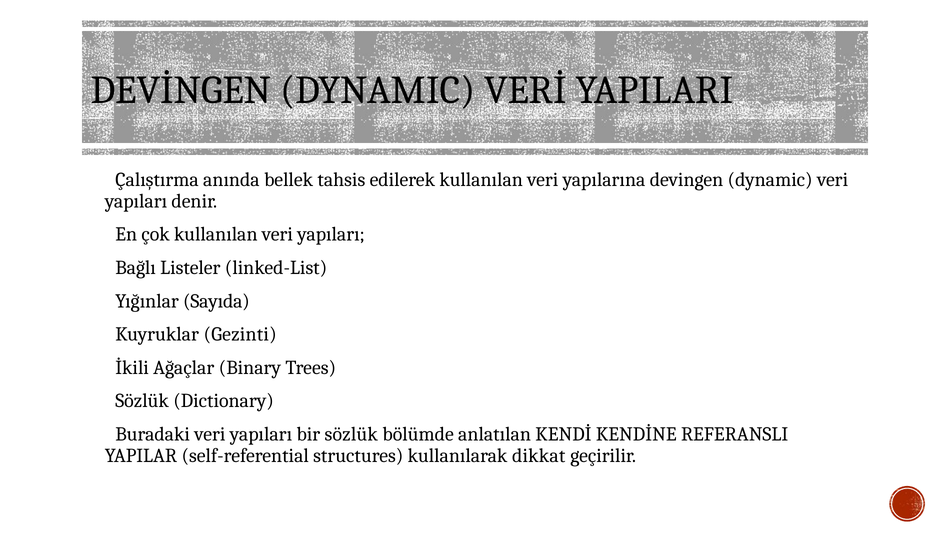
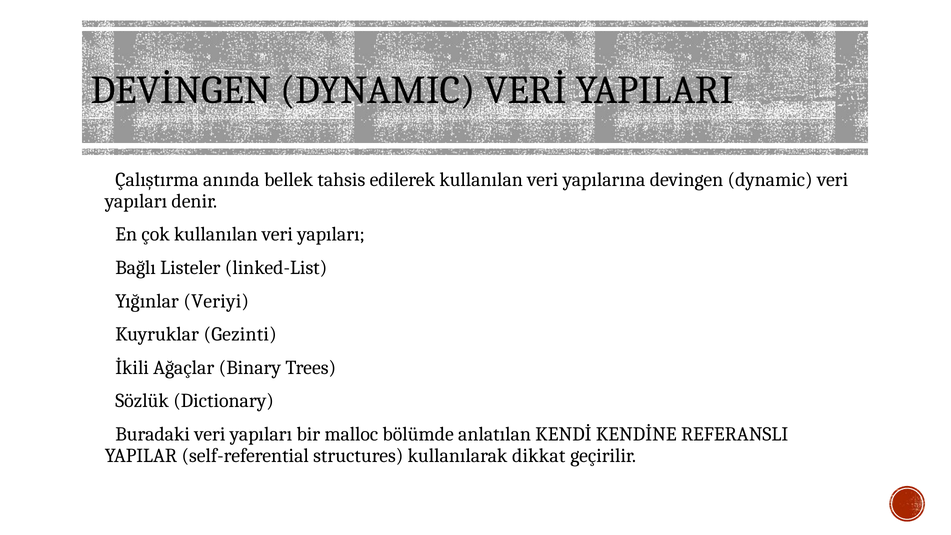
Sayıda: Sayıda -> Veriyi (216, 301)
sözlük: sözlük -> malloc (351, 434)
